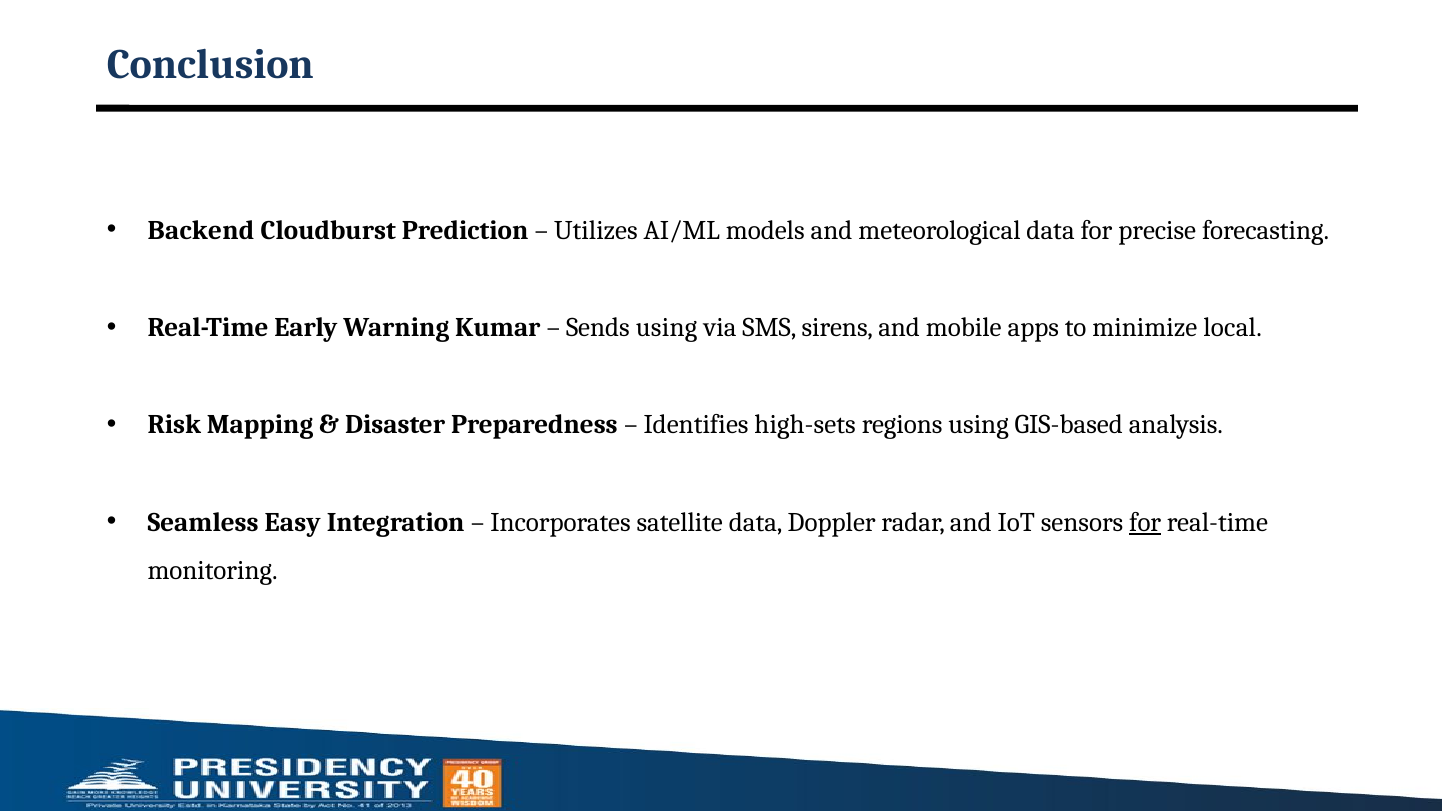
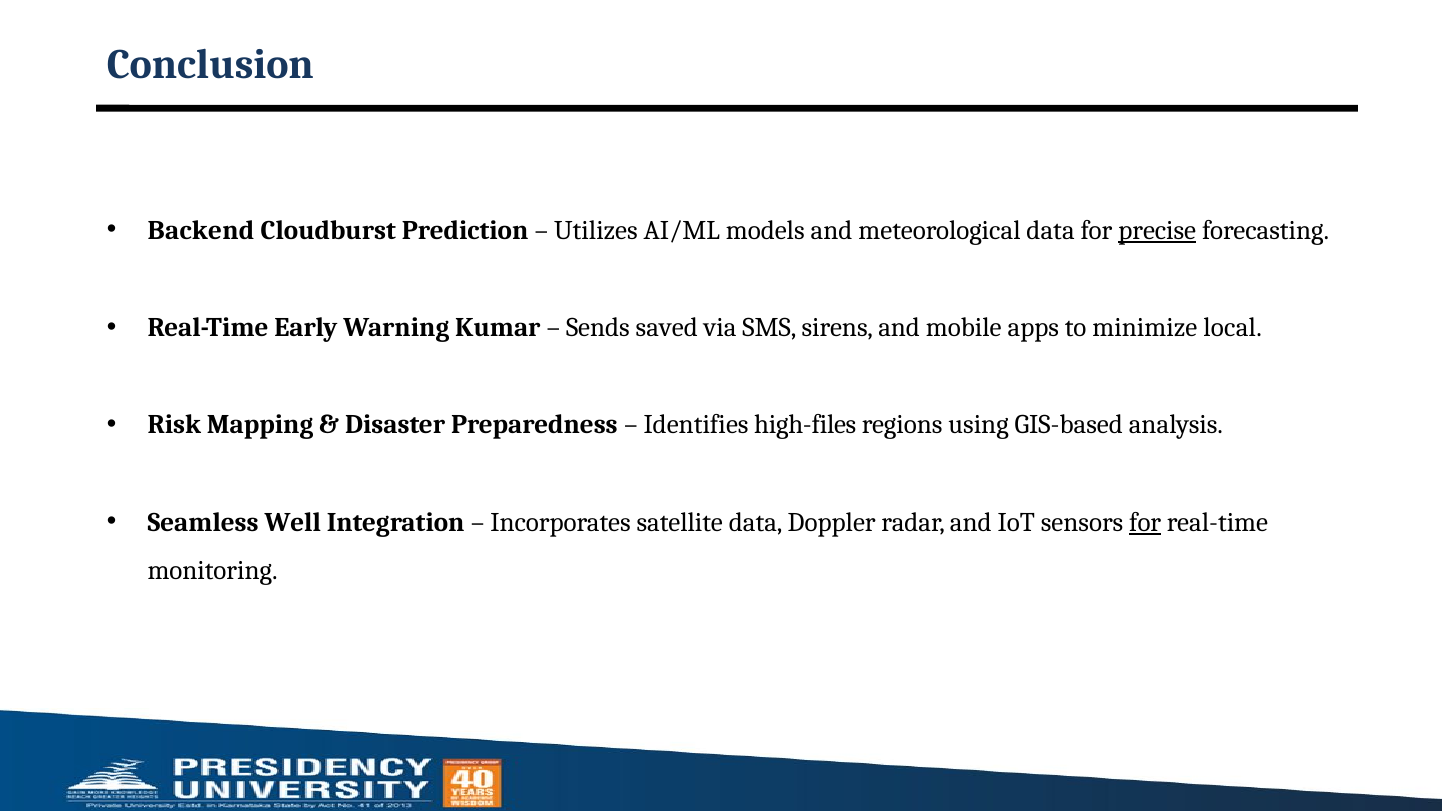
precise underline: none -> present (1157, 230)
Sends using: using -> saved (667, 328)
high-sets: high-sets -> high-files (805, 425)
Easy: Easy -> Well (293, 522)
